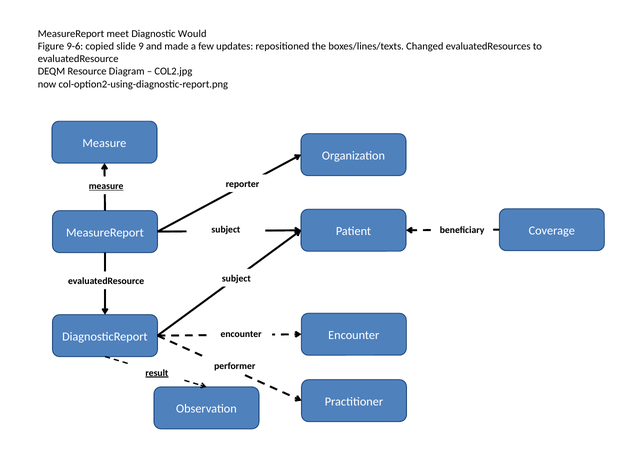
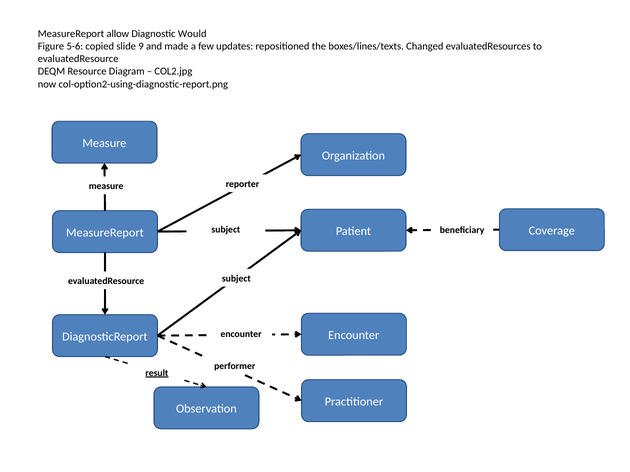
meet: meet -> allow (118, 34)
9-6: 9-6 -> 5-6 (75, 46)
measure underline: present -> none (106, 186)
